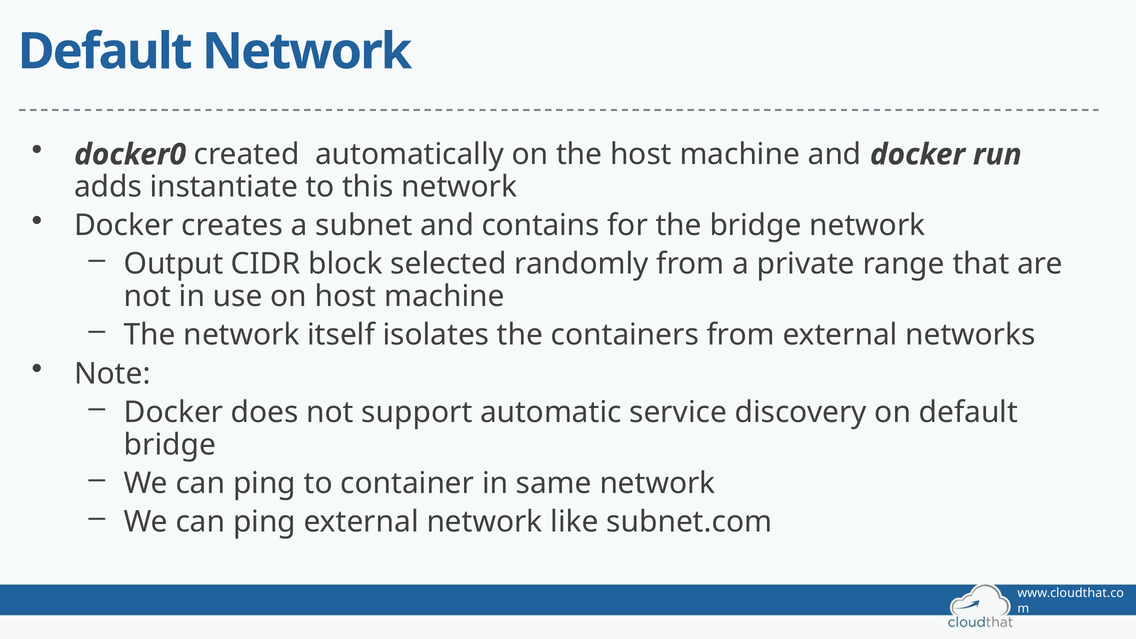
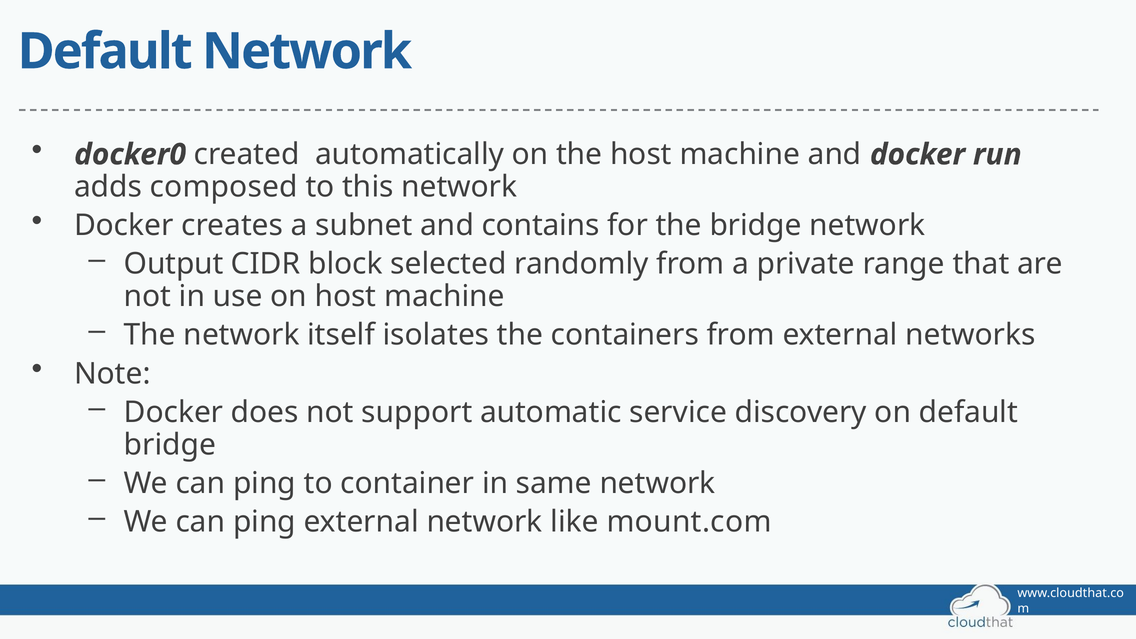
instantiate: instantiate -> composed (224, 187)
subnet.com: subnet.com -> mount.com (689, 522)
